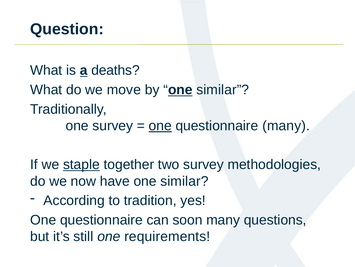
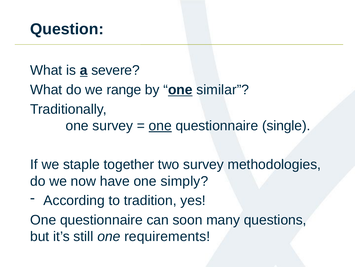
deaths: deaths -> severe (116, 70)
move: move -> range (124, 90)
questionnaire many: many -> single (286, 125)
staple underline: present -> none (81, 164)
have one similar: similar -> simply (184, 181)
